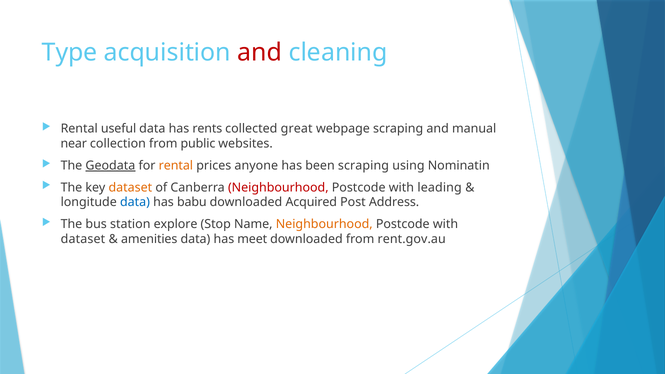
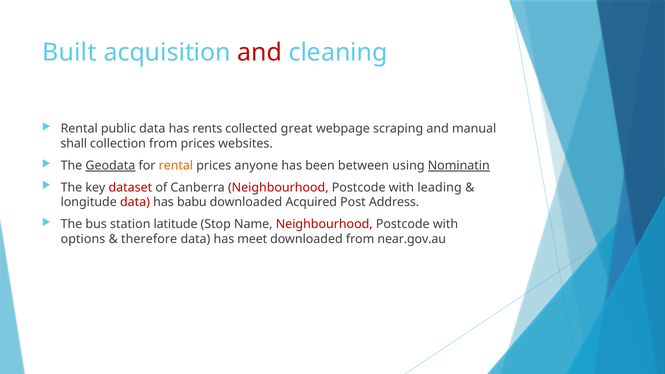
Type: Type -> Built (69, 52)
useful: useful -> public (119, 129)
near: near -> shall (74, 144)
from public: public -> prices (198, 144)
been scraping: scraping -> between (363, 166)
Nominatin underline: none -> present (459, 166)
dataset colour: orange -> red (130, 187)
data colour: blue -> red (135, 202)
explore: explore -> latitude (176, 224)
Neighbourhood colour: orange -> red (324, 224)
dataset: dataset -> options (83, 239)
amenities: amenities -> therefore (149, 239)
rent.gov.au: rent.gov.au -> near.gov.au (412, 239)
